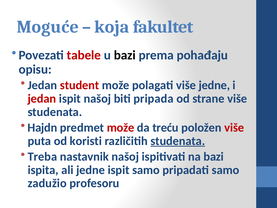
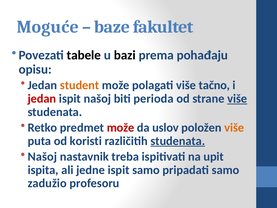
koja: koja -> baze (112, 27)
tabele colour: red -> black (84, 55)
student colour: red -> orange (80, 85)
više jedne: jedne -> tačno (214, 85)
pripada: pripada -> perioda (153, 99)
više underline: none -> present (237, 99)
Hajdn: Hajdn -> Retko (42, 127)
treću: treću -> uslov (166, 127)
više colour: red -> orange (234, 127)
Treba: Treba -> Našoj (42, 156)
nastavnik našoj: našoj -> treba (125, 156)
na bazi: bazi -> upit (214, 156)
